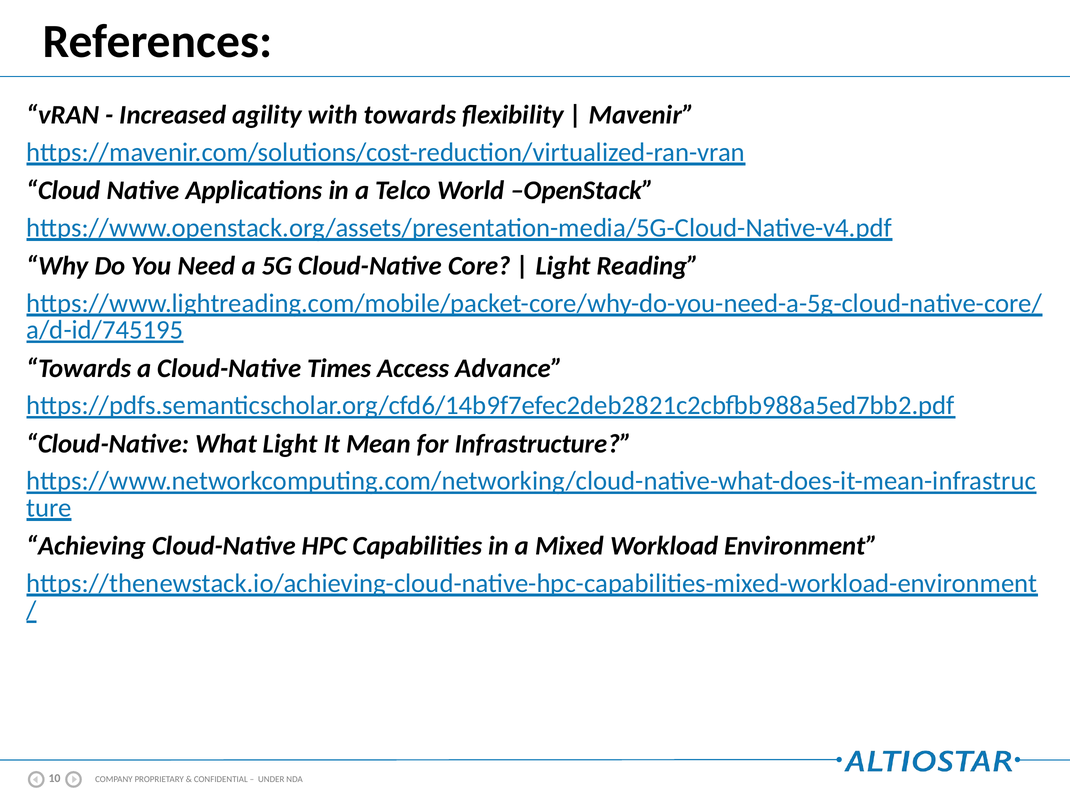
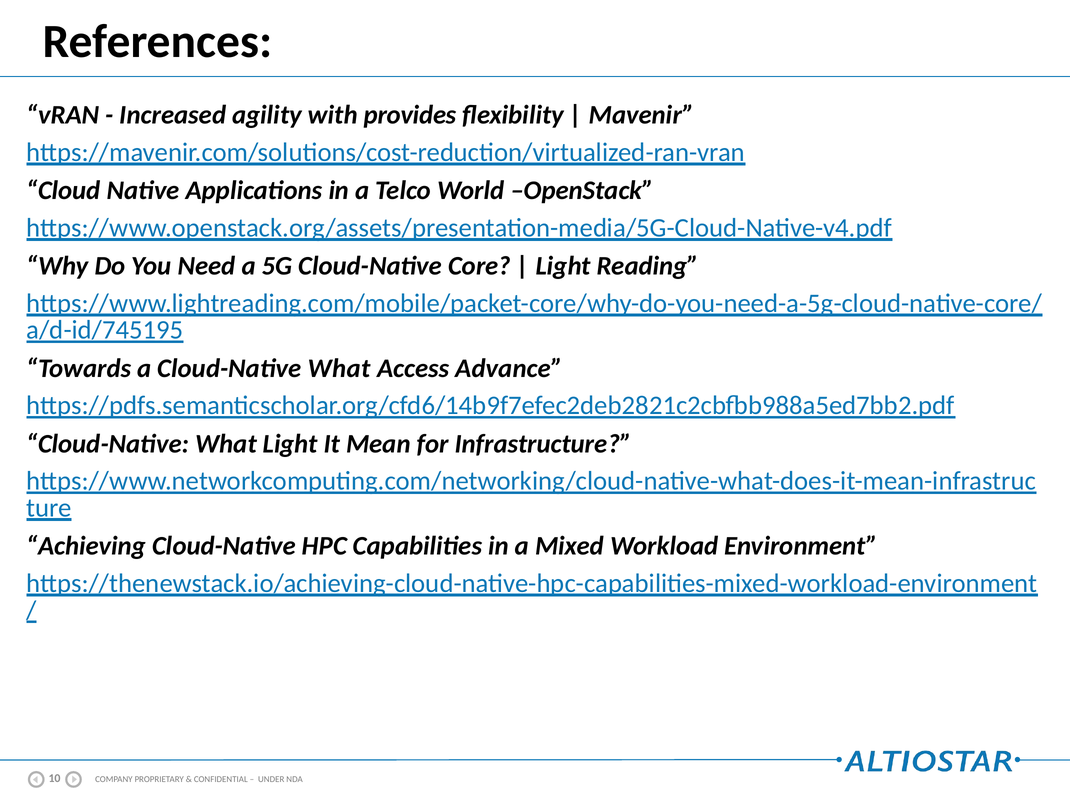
with towards: towards -> provides (410, 115)
a Cloud-Native Times: Times -> What (339, 368)
